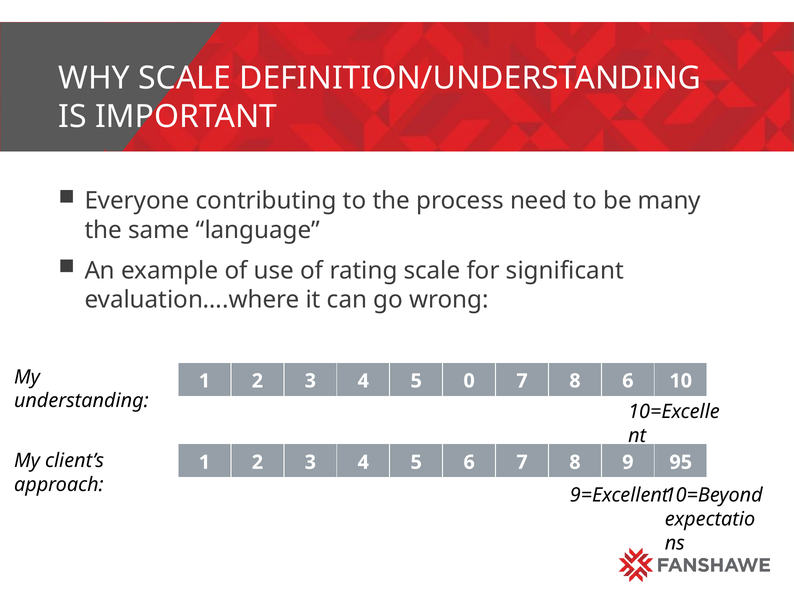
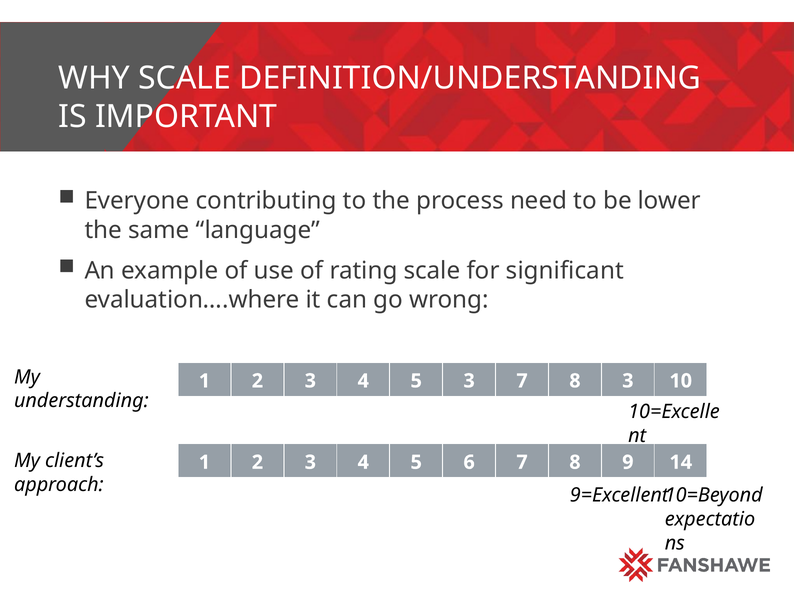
many: many -> lower (669, 201)
5 0: 0 -> 3 (469, 381)
8 6: 6 -> 3 (628, 381)
95: 95 -> 14 (681, 462)
